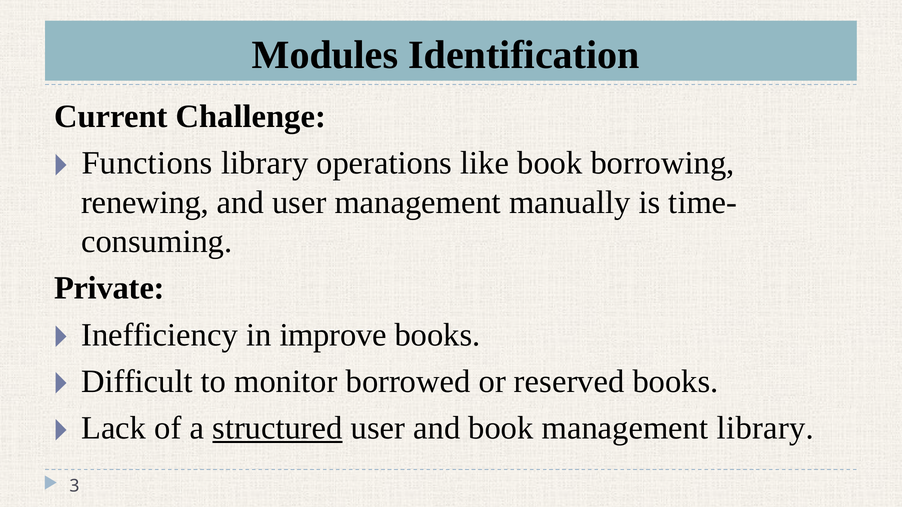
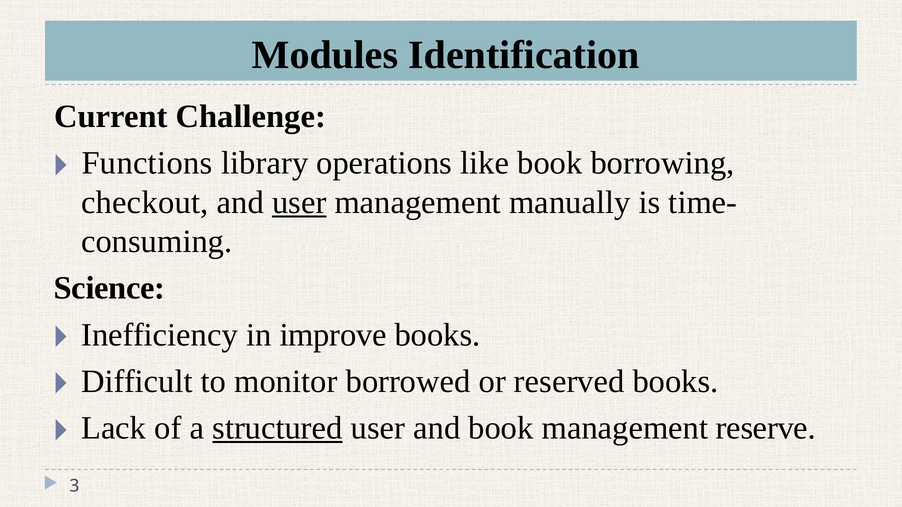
renewing: renewing -> checkout (145, 202)
user underline: none -> present (299, 202)
Private: Private -> Science (109, 288)
management library: library -> reserve (766, 428)
